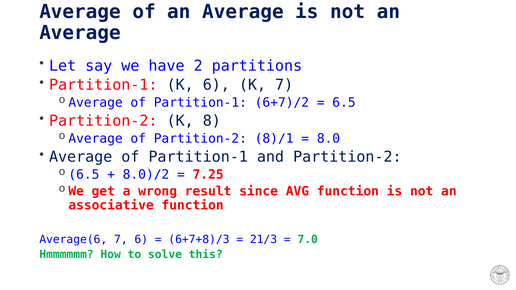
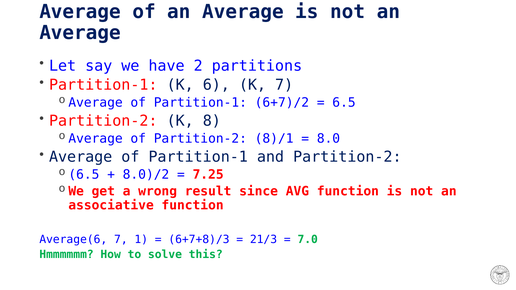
7 6: 6 -> 1 (141, 240)
